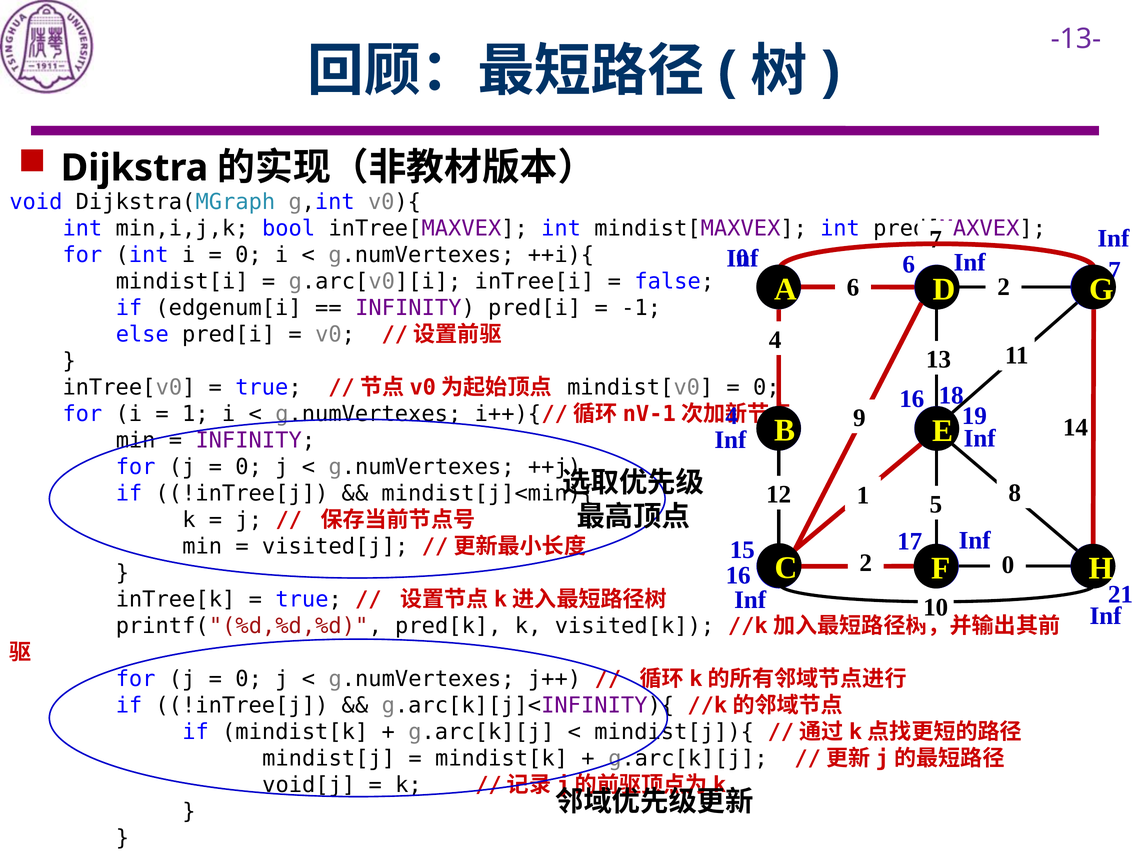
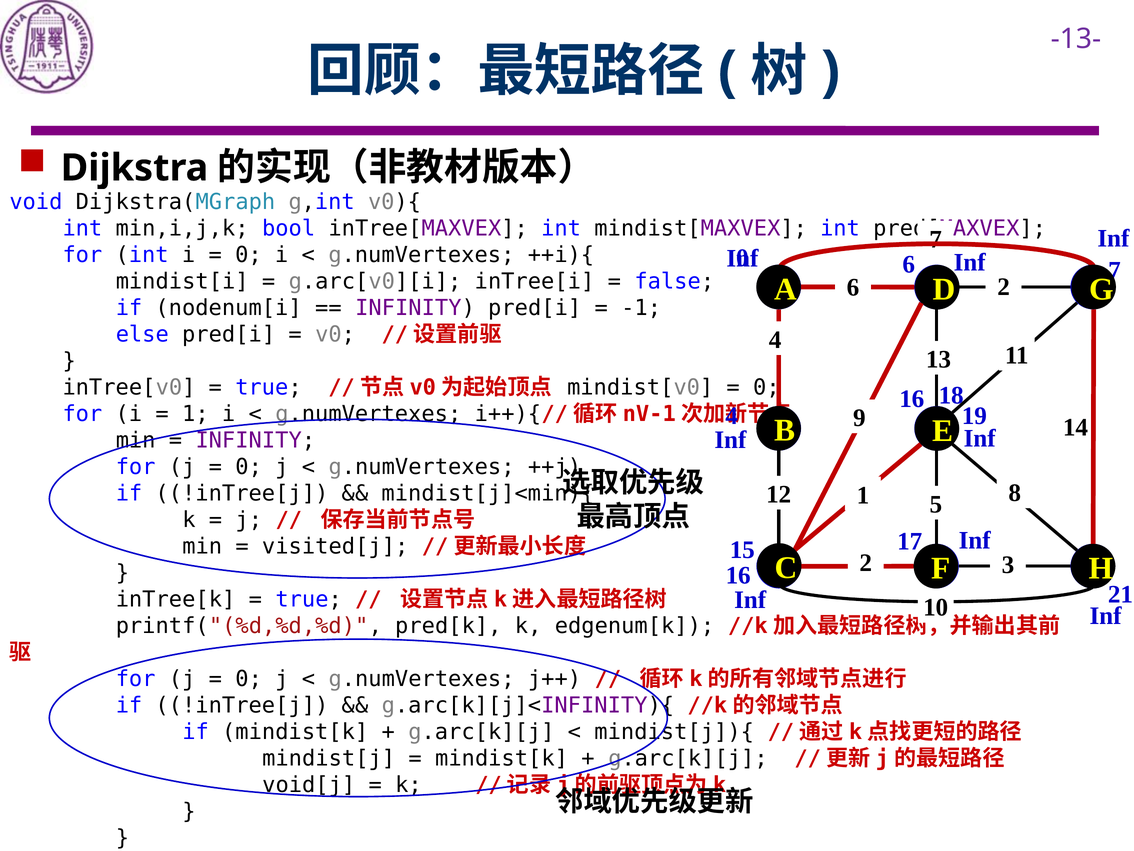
edgenum[i: edgenum[i -> nodenum[i (229, 308)
0: 0 -> 3 (1008, 565)
visited[k: visited[k -> edgenum[k (634, 626)
